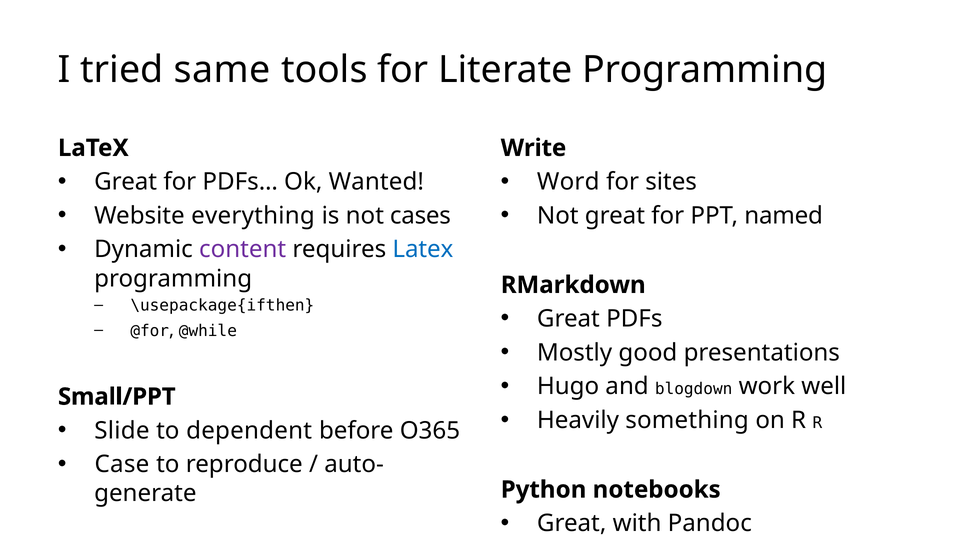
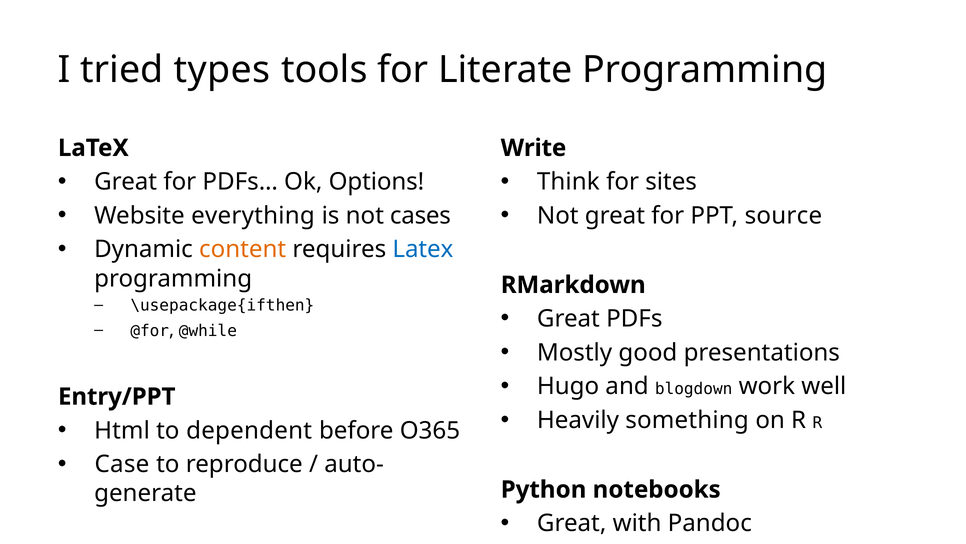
same: same -> types (222, 70)
Wanted: Wanted -> Options (376, 182)
Word: Word -> Think (568, 182)
named: named -> source (783, 215)
content colour: purple -> orange (243, 249)
Small/PPT: Small/PPT -> Entry/PPT (117, 396)
Slide: Slide -> Html (122, 430)
